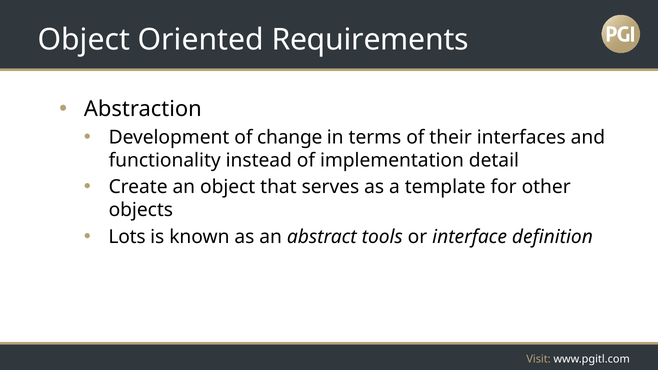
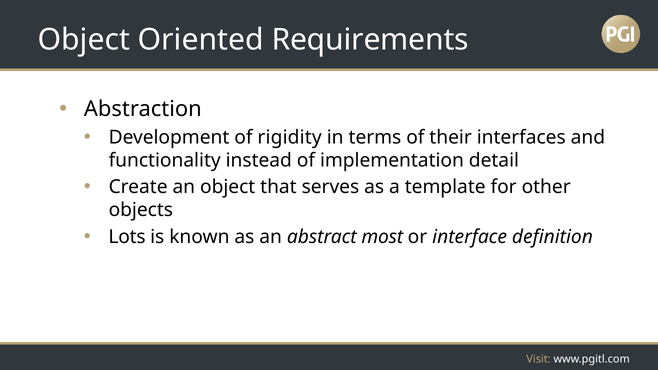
change: change -> rigidity (290, 137)
tools: tools -> most (382, 237)
